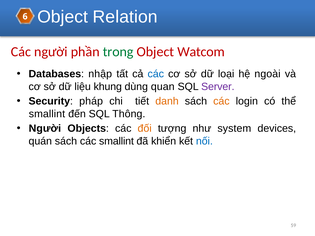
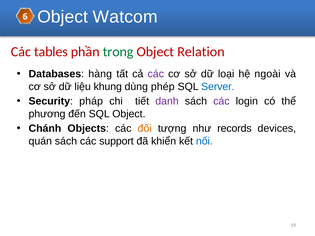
Relation: Relation -> Watcom (125, 17)
Các người: người -> tables (51, 52)
Watcom: Watcom -> Relation (201, 52)
nhập: nhập -> hàng (100, 74)
các colour: blue -> purple (156, 74)
quan: quan -> phép (163, 87)
Server colour: purple -> blue (218, 87)
danh colour: orange -> purple (167, 101)
các colour: orange -> purple (221, 101)
smallint: smallint -> phương (47, 114)
SQL Thông: Thông -> Object (129, 114)
Người: Người -> Chánh (45, 129)
system: system -> records (234, 129)
các smallint: smallint -> support (116, 141)
